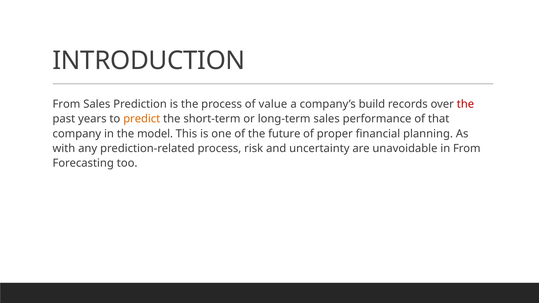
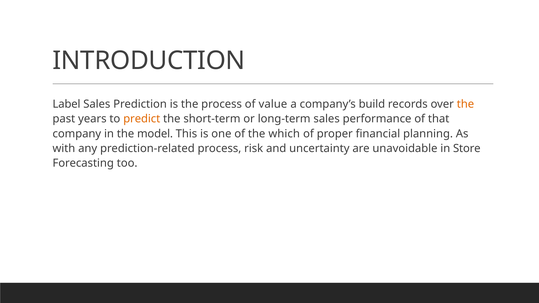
From: From -> Label (66, 104)
the colour: red -> orange (465, 104)
future: future -> which (284, 134)
in From: From -> Store (467, 149)
